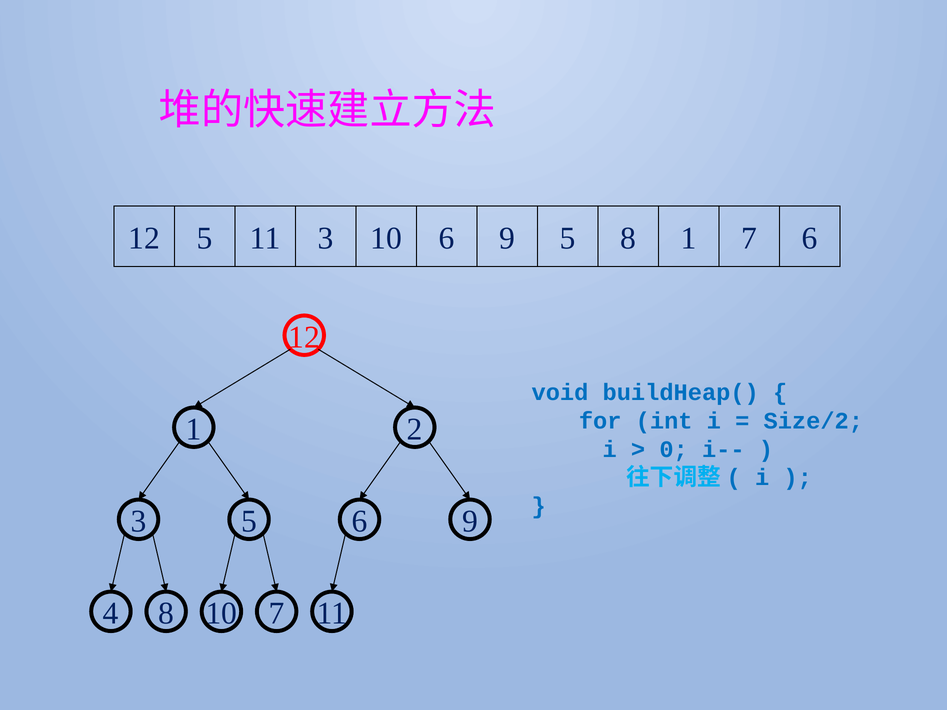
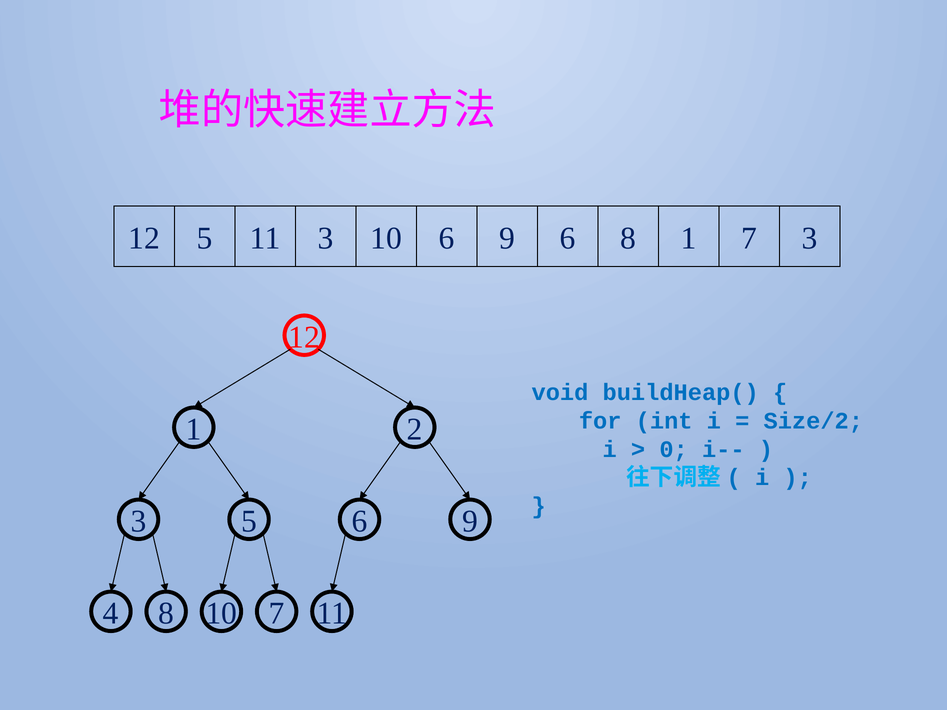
6 9 5: 5 -> 6 (568, 238)
7 6: 6 -> 3 (810, 238)
